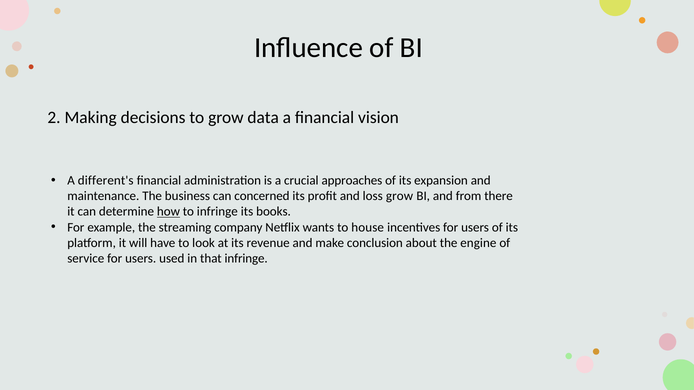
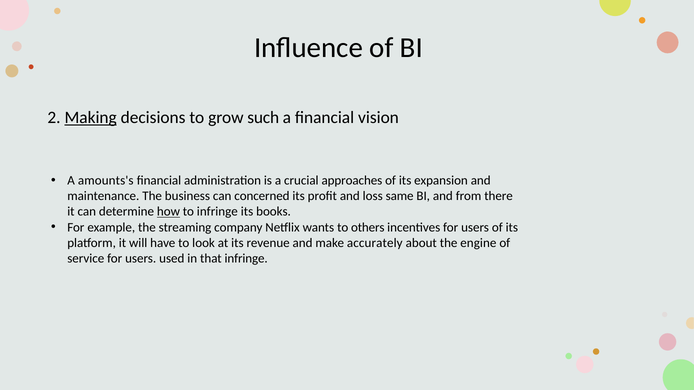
Making underline: none -> present (91, 118)
data: data -> such (263, 118)
different's: different's -> amounts's (106, 181)
loss grow: grow -> same (400, 196)
house: house -> others (368, 228)
conclusion: conclusion -> accurately (375, 243)
